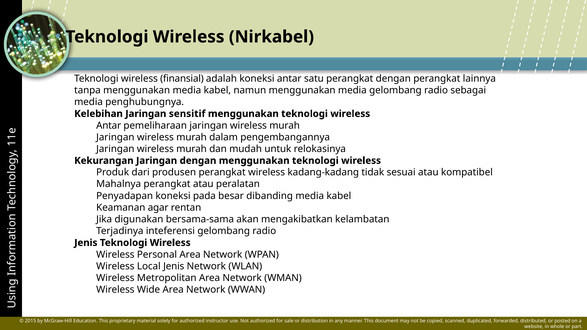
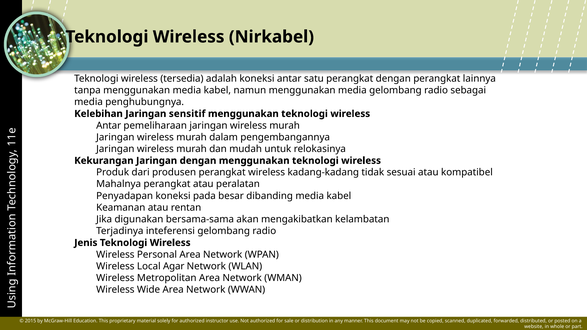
finansial: finansial -> tersedia (182, 79)
Keamanan agar: agar -> atau (158, 208)
Local Jenis: Jenis -> Agar (174, 266)
